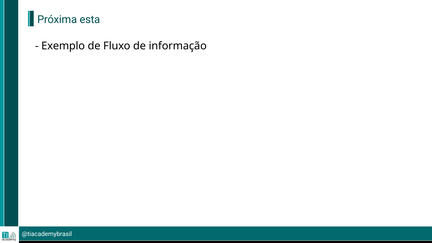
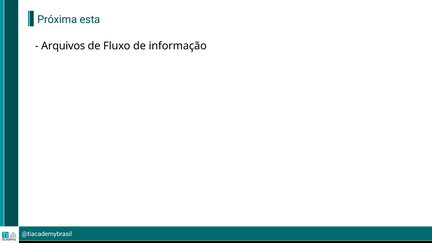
Exemplo: Exemplo -> Arquivos (63, 46)
